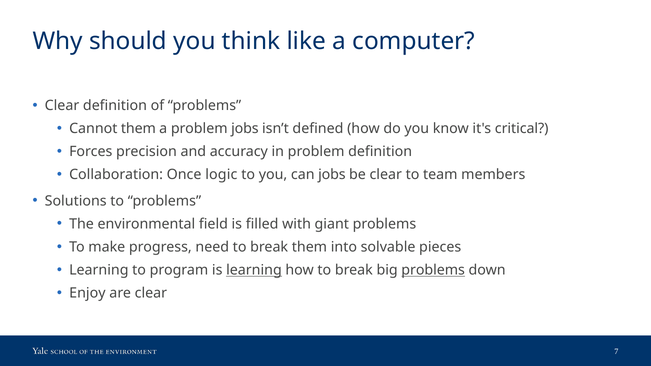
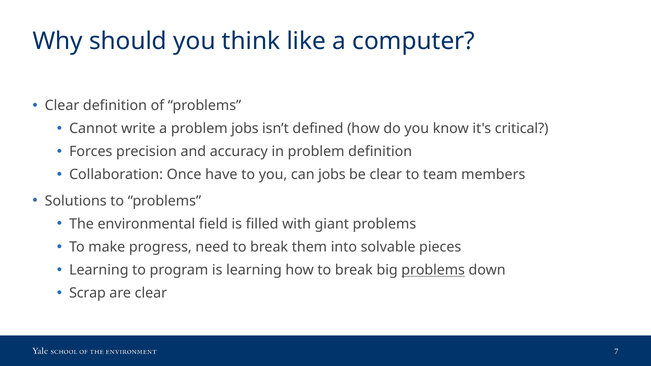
Cannot them: them -> write (138, 129)
logic: logic -> have (221, 175)
learning underline: present -> none (254, 270)
Enjoy: Enjoy -> Scrap (87, 293)
